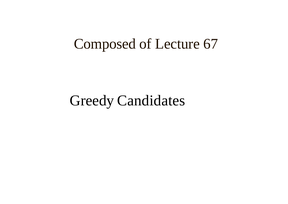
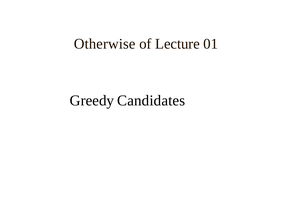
Composed: Composed -> Otherwise (105, 44)
67: 67 -> 01 (211, 44)
